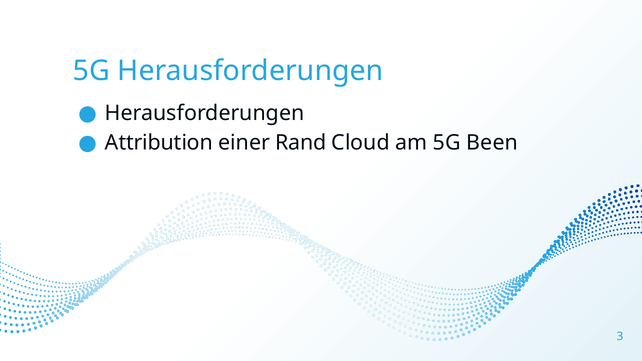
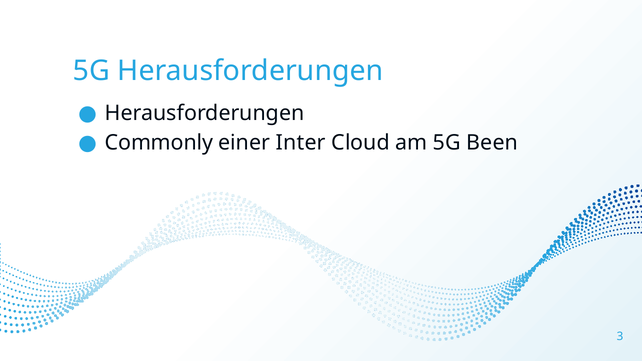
Attribution: Attribution -> Commonly (159, 143)
Rand: Rand -> Inter (301, 143)
